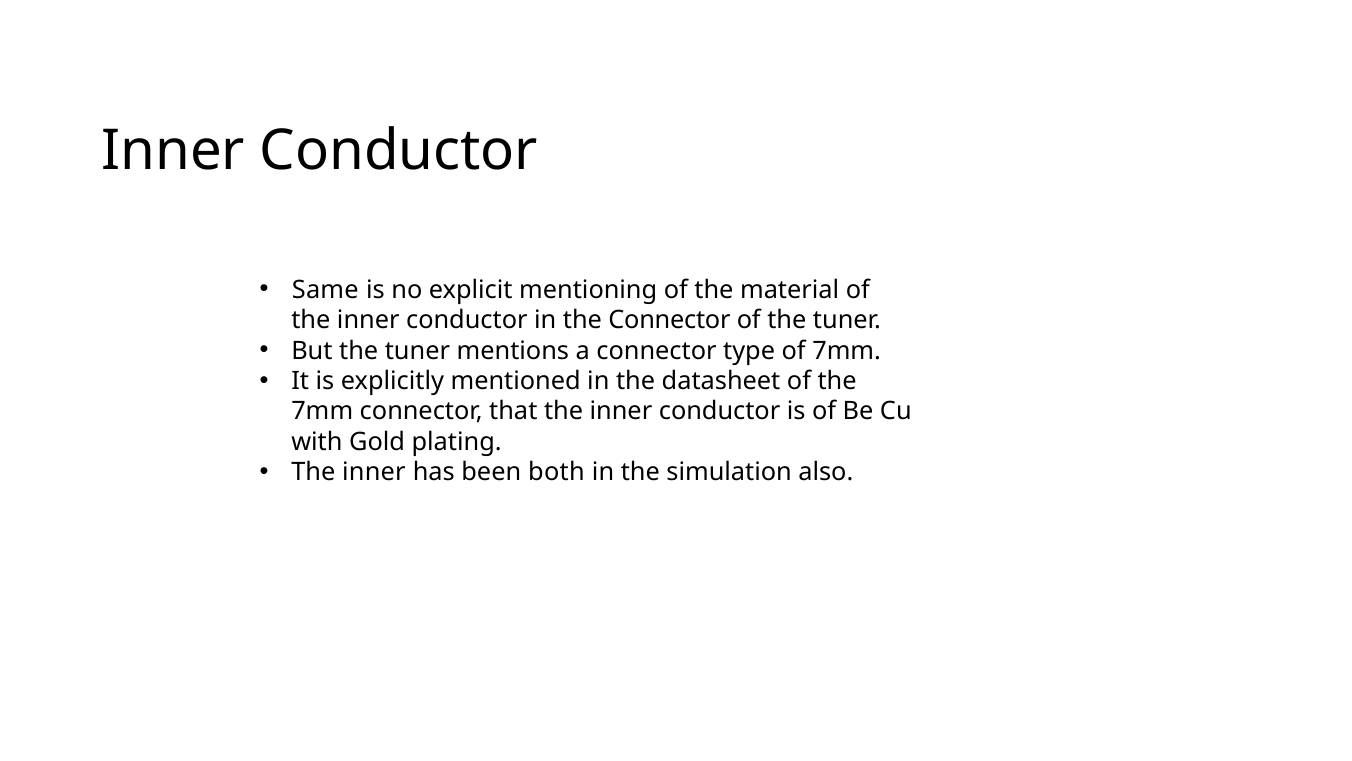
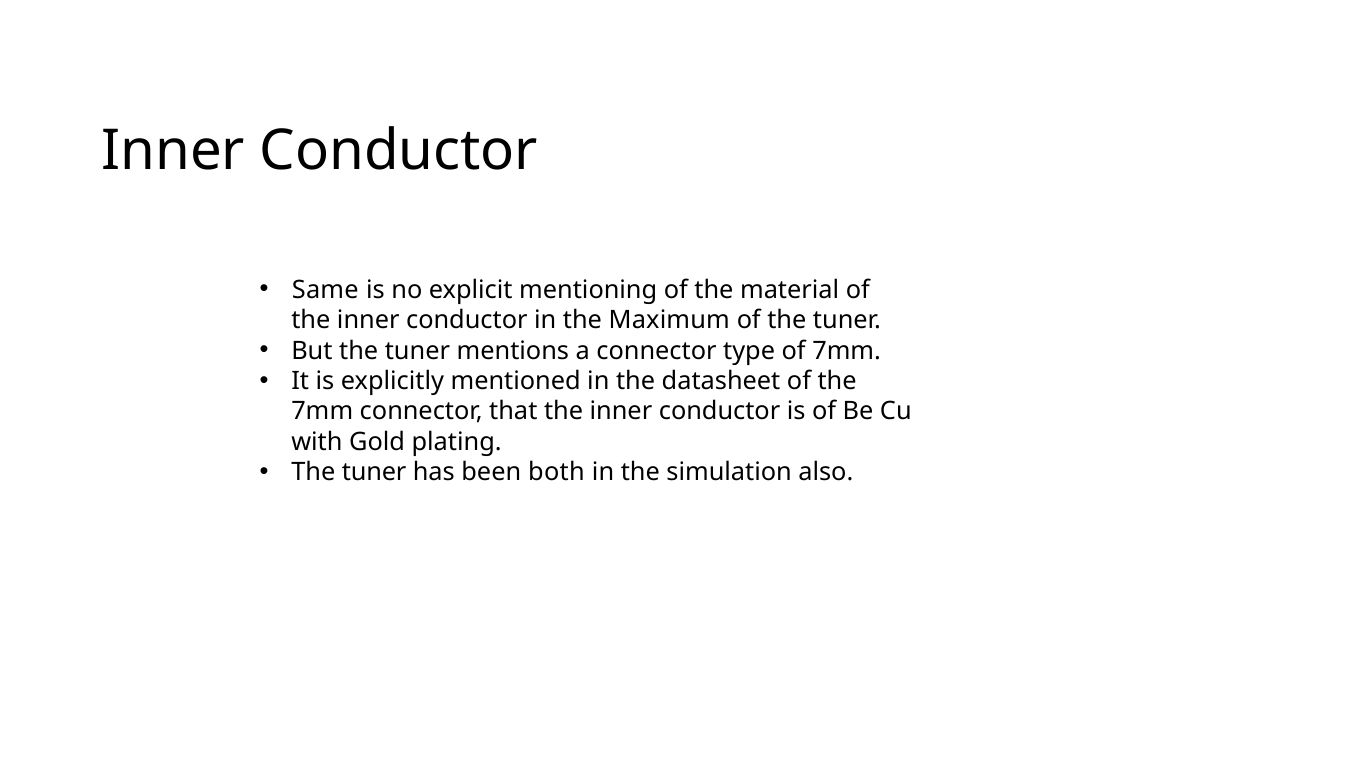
the Connector: Connector -> Maximum (669, 320)
inner: inner -> tuner (374, 472)
